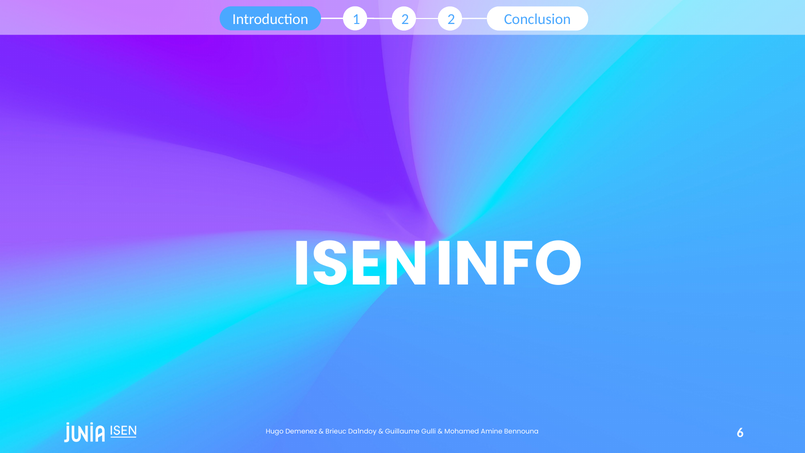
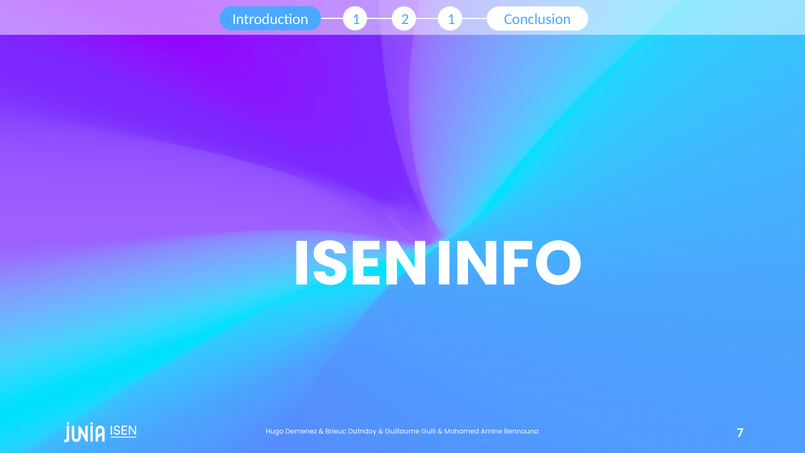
2 2: 2 -> 1 (451, 20)
6: 6 -> 7 (740, 433)
